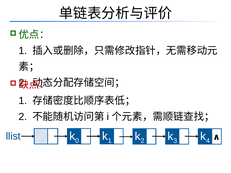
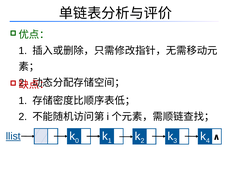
llist underline: none -> present (13, 136)
